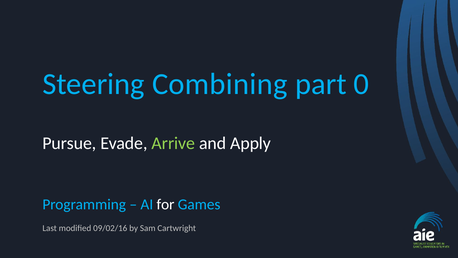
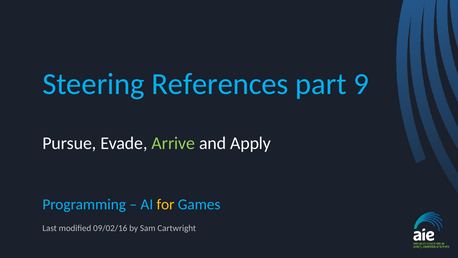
Combining: Combining -> References (220, 84)
0: 0 -> 9 (361, 84)
for colour: white -> yellow (165, 204)
